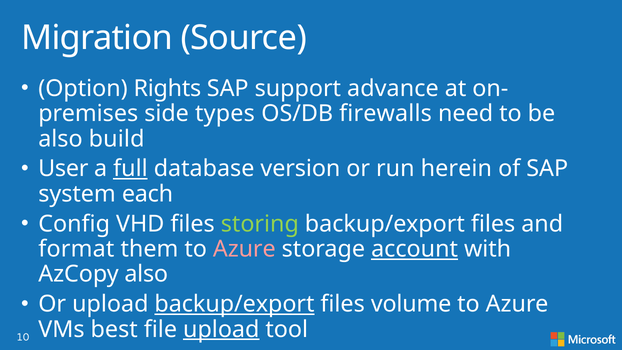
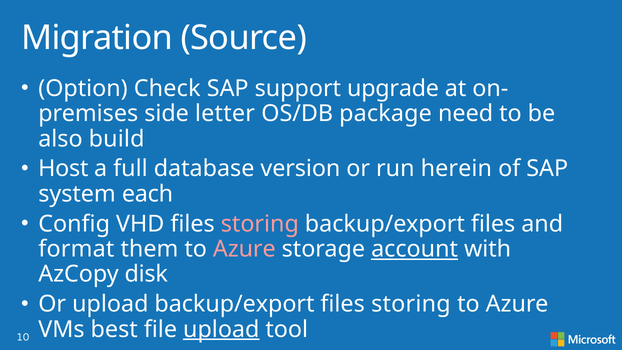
Rights: Rights -> Check (167, 88)
advance: advance -> upgrade (393, 88)
types: types -> letter (225, 114)
firewalls: firewalls -> package (386, 114)
User: User -> Host (63, 169)
full underline: present -> none (130, 169)
storing colour: light green -> pink (260, 224)
AzCopy also: also -> disk (146, 274)
backup/export underline: present -> none (234, 304)
volume: volume -> storing (411, 304)
